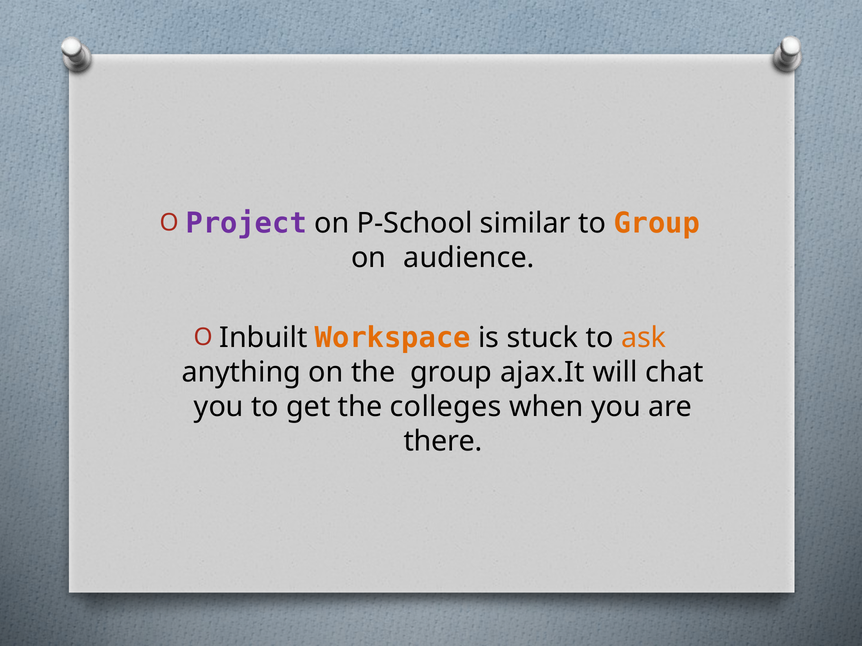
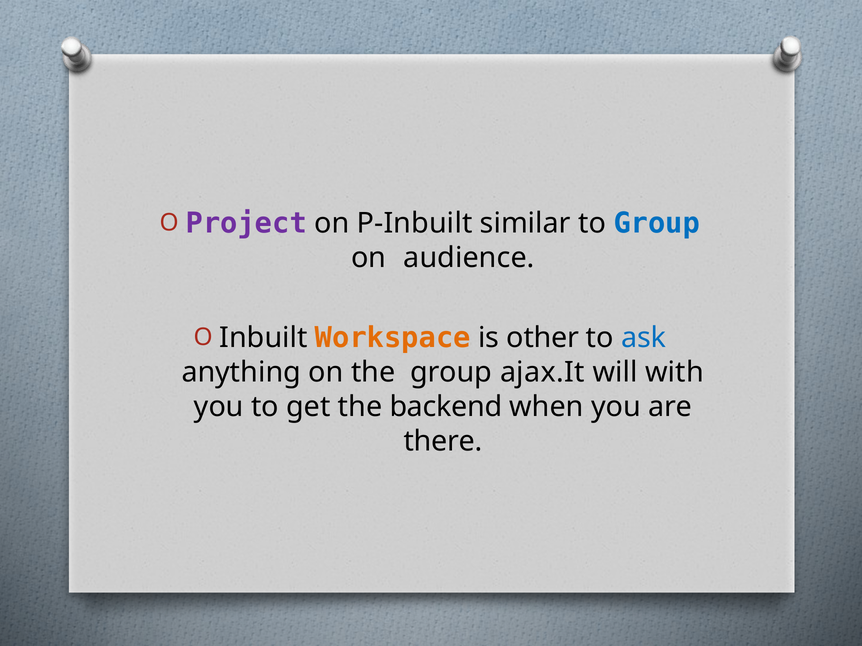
P-School: P-School -> P-Inbuilt (415, 223)
Group colour: orange -> blue (657, 223)
stuck: stuck -> other (543, 338)
ask colour: orange -> blue (644, 338)
chat: chat -> with (674, 373)
colleges: colleges -> backend (446, 407)
